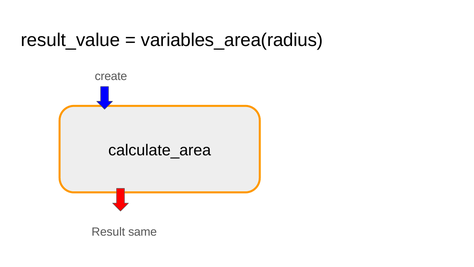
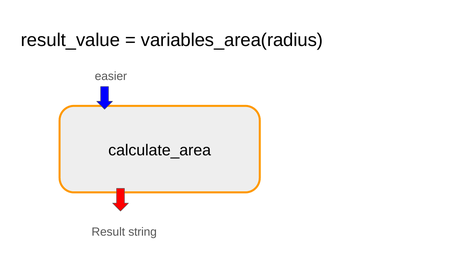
create: create -> easier (111, 76)
same: same -> string (143, 232)
